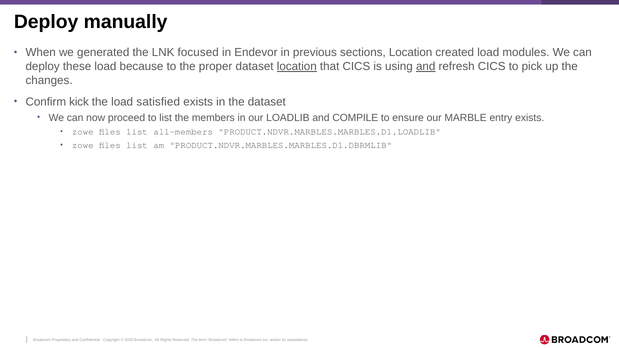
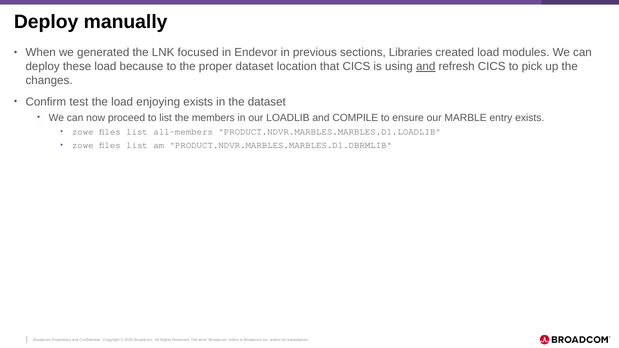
sections Location: Location -> Libraries (411, 53)
location underline: present -> none (297, 67)
kick: kick -> test (79, 102)
satisfied: satisfied -> enjoying (158, 102)
